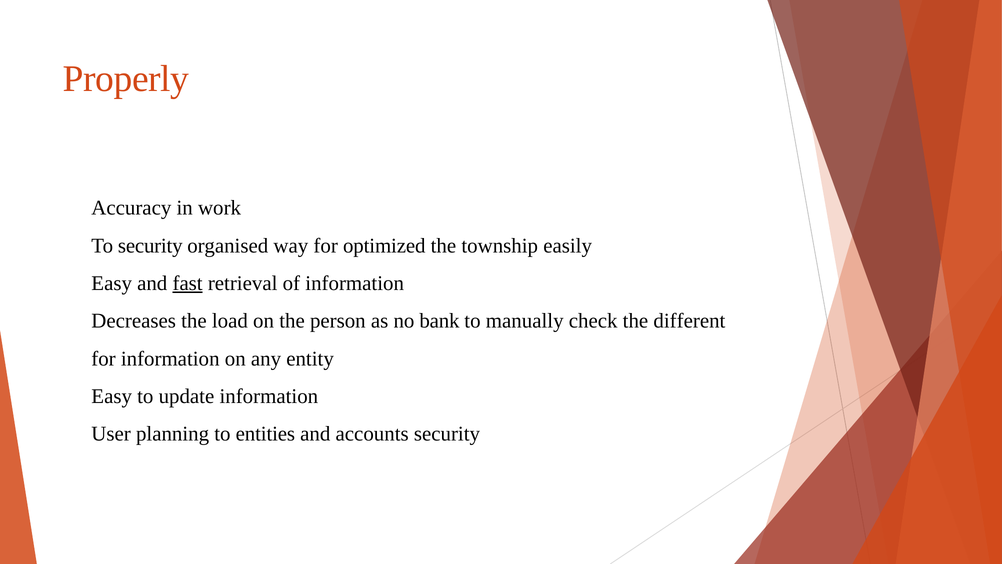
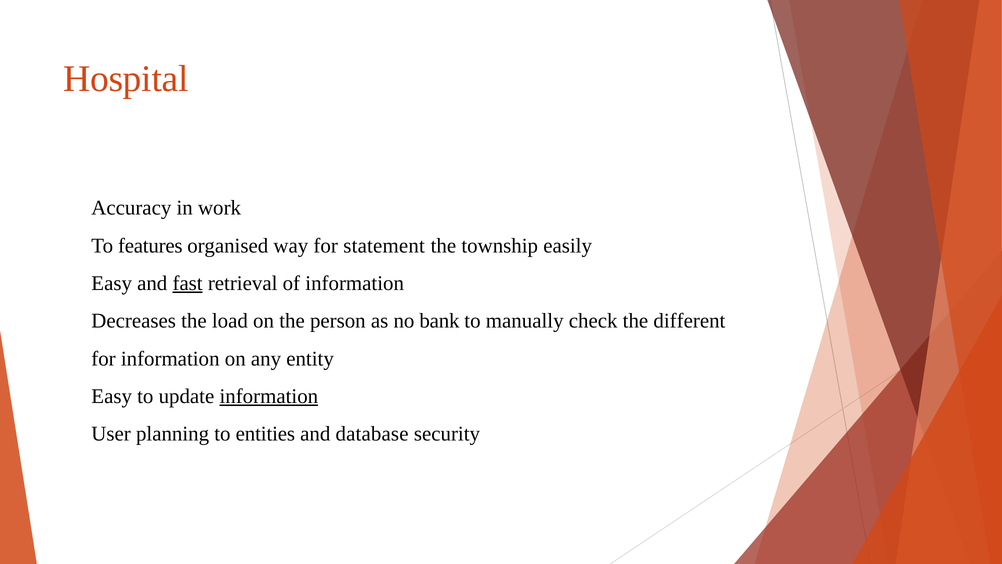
Properly: Properly -> Hospital (126, 79)
security: security -> features (150, 246)
optimized: optimized -> statement (384, 246)
information underline: none -> present (269, 396)
accounts: accounts -> database (372, 434)
